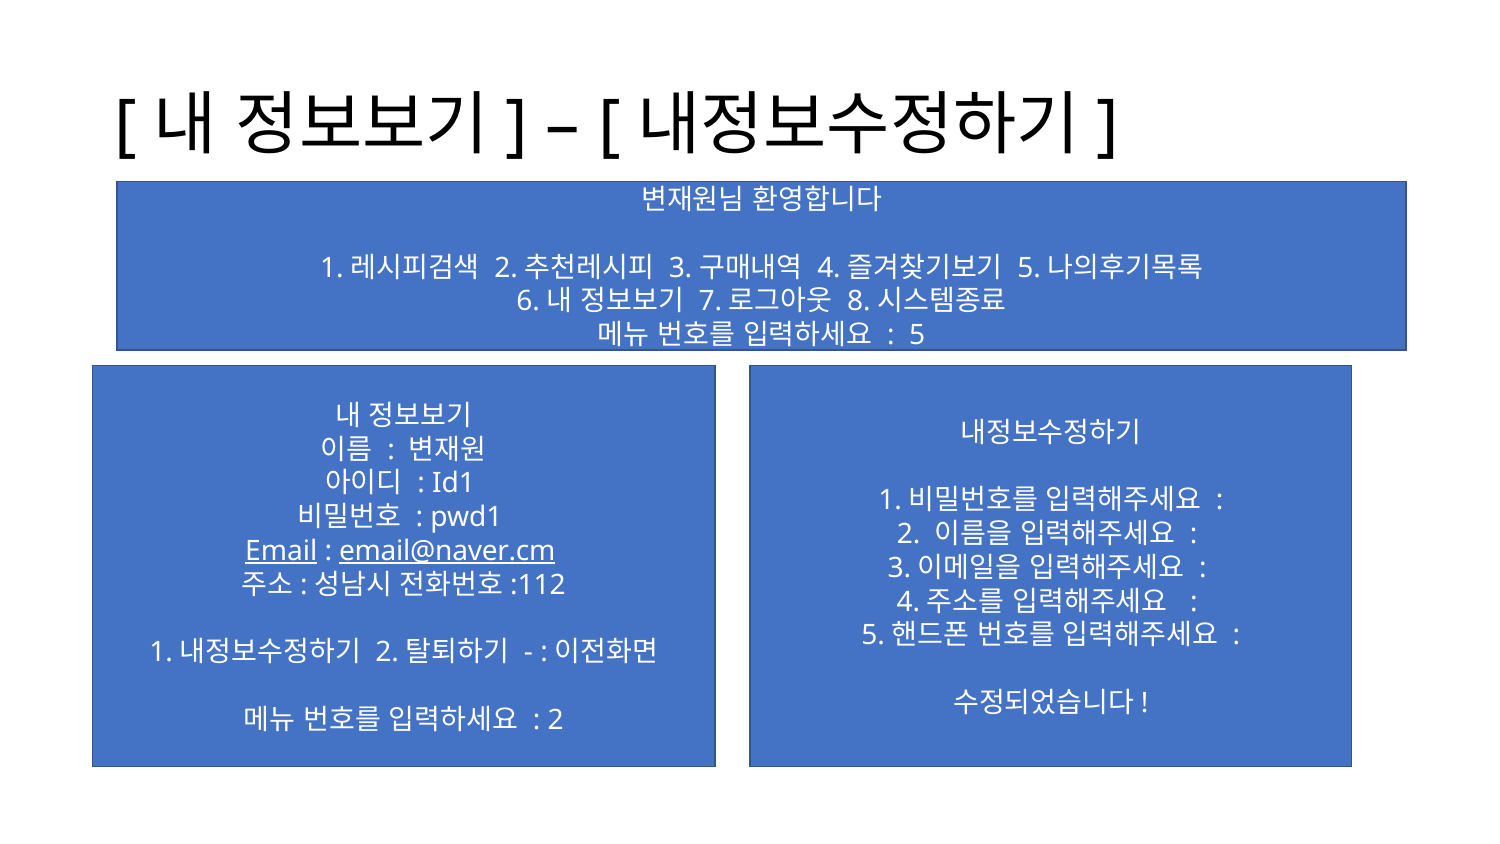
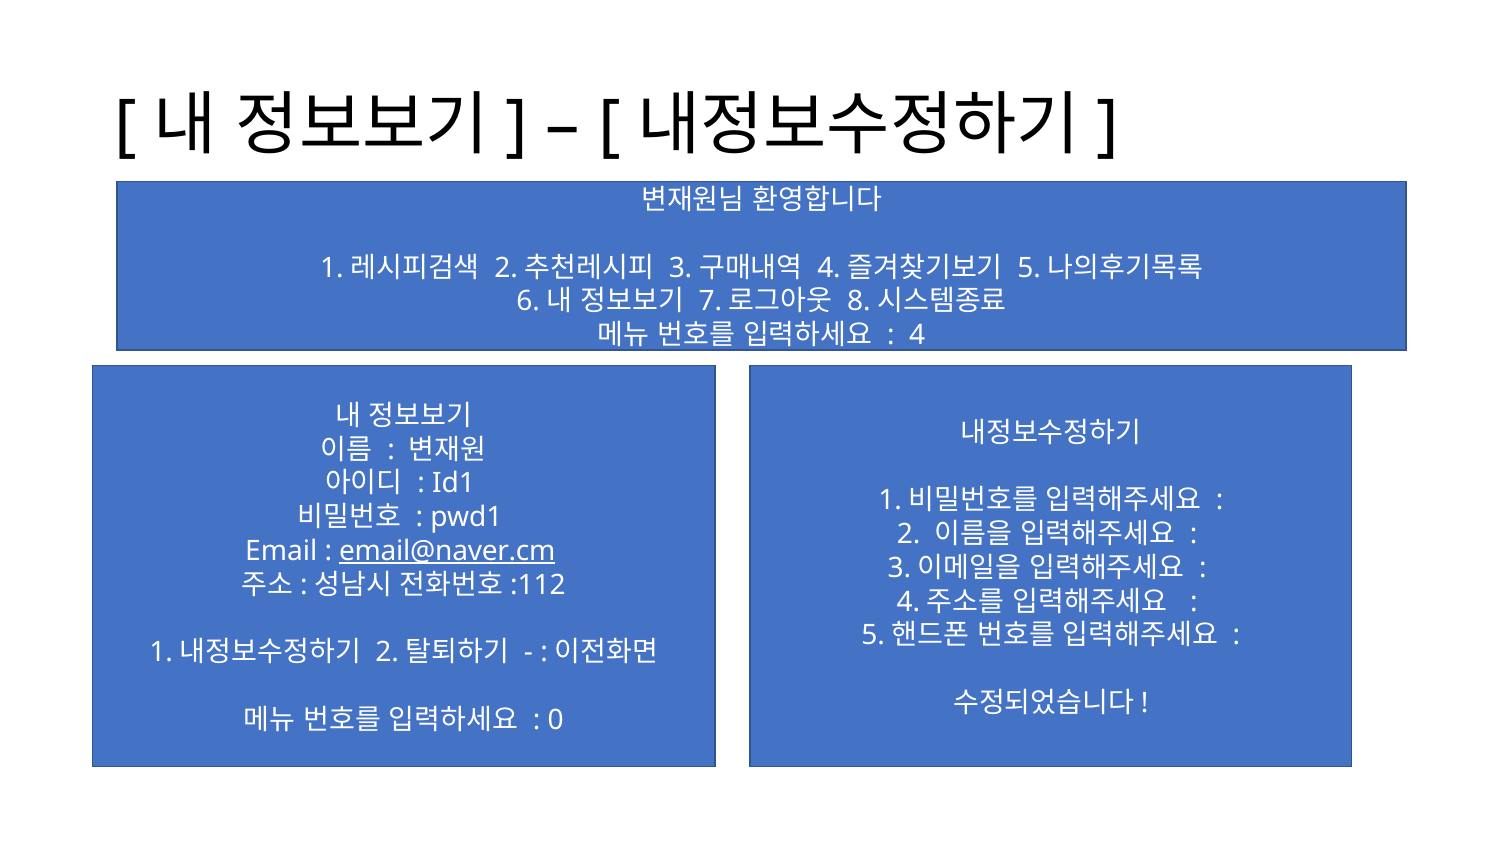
5: 5 -> 4 (917, 335)
Email underline: present -> none (281, 551)
2: 2 -> 0 (556, 720)
